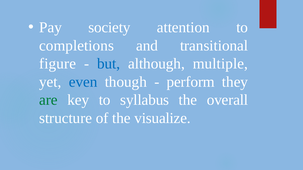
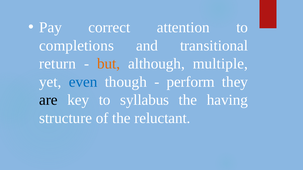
society: society -> correct (109, 27)
figure: figure -> return (58, 64)
but colour: blue -> orange (109, 64)
are colour: green -> black (48, 100)
overall: overall -> having (227, 100)
visualize: visualize -> reluctant (162, 118)
